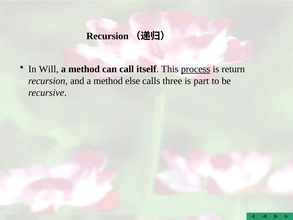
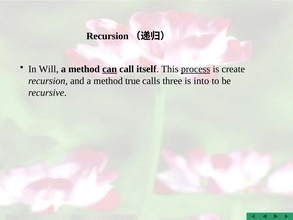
can underline: none -> present (110, 69)
return: return -> create (233, 69)
else: else -> true (133, 81)
part: part -> into (201, 81)
